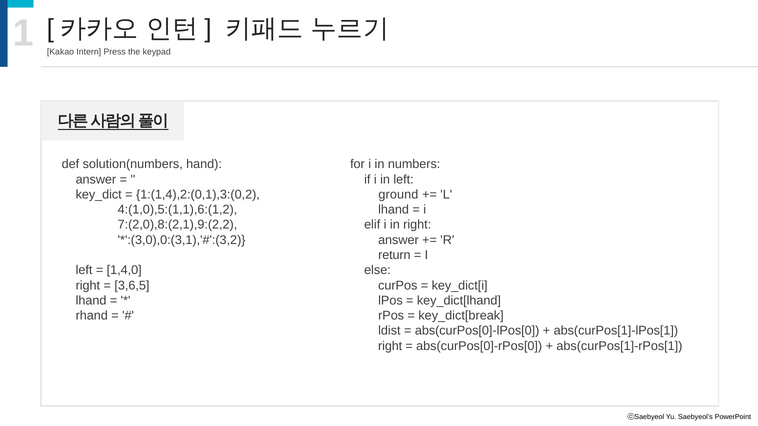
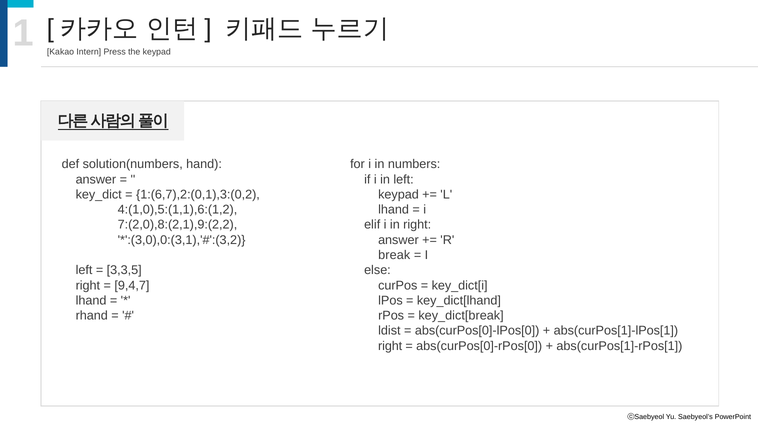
1:(1,4),2:(0,1),3:(0,2: 1:(1,4),2:(0,1),3:(0,2 -> 1:(6,7),2:(0,1),3:(0,2 (198, 195)
ground: ground -> keypad (398, 195)
return: return -> break (394, 255)
1,4,0: 1,4,0 -> 3,3,5 (124, 270)
3,6,5: 3,6,5 -> 9,4,7 (132, 286)
